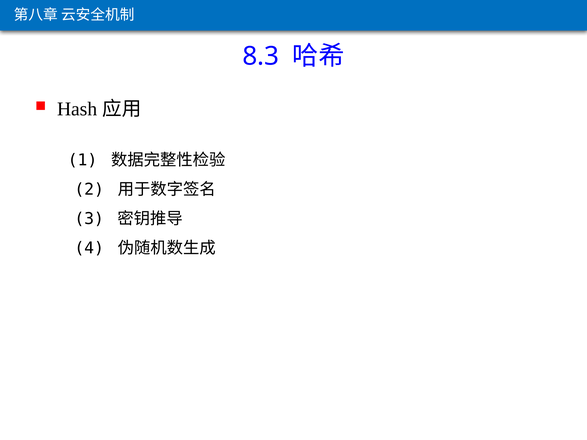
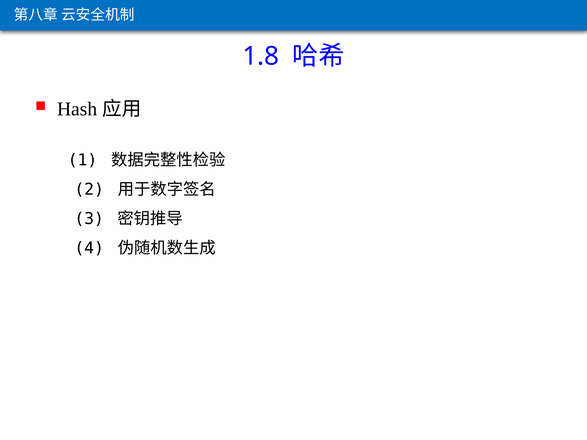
8.3: 8.3 -> 1.8 (261, 56)
